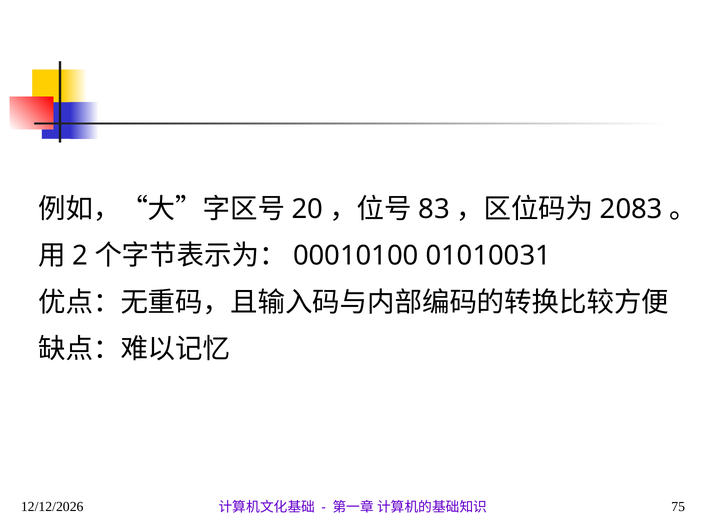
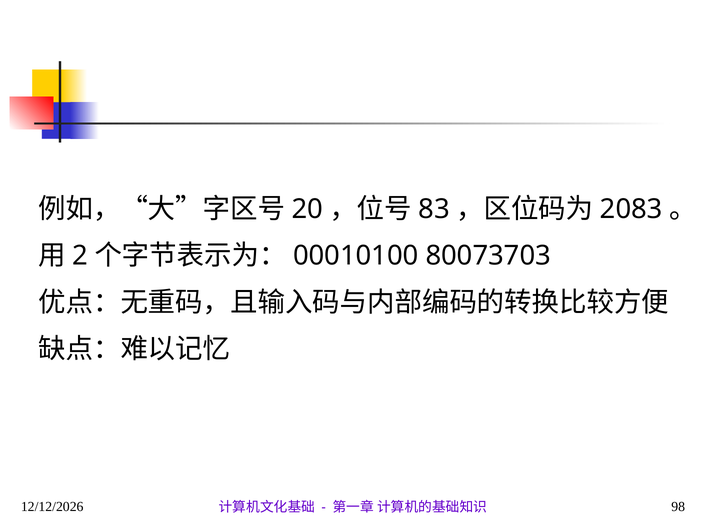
01010031: 01010031 -> 80073703 (488, 256)
75: 75 -> 98 (678, 506)
